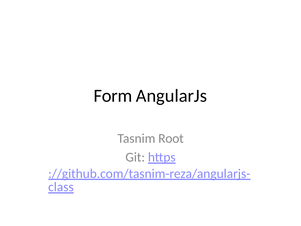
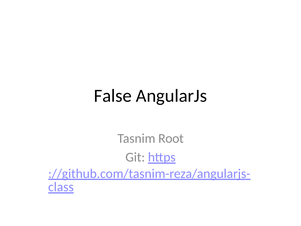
Form: Form -> False (113, 96)
